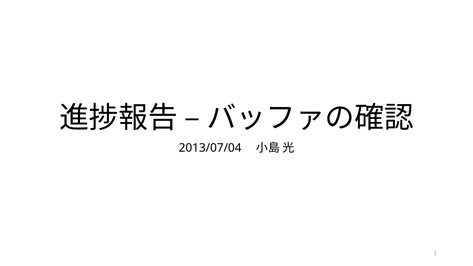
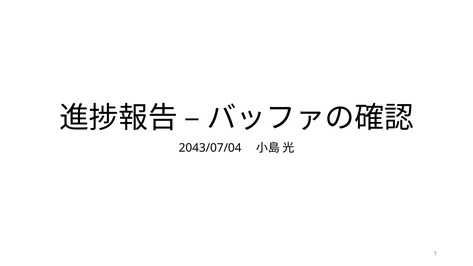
2013/07/04: 2013/07/04 -> 2043/07/04 (210, 148)
